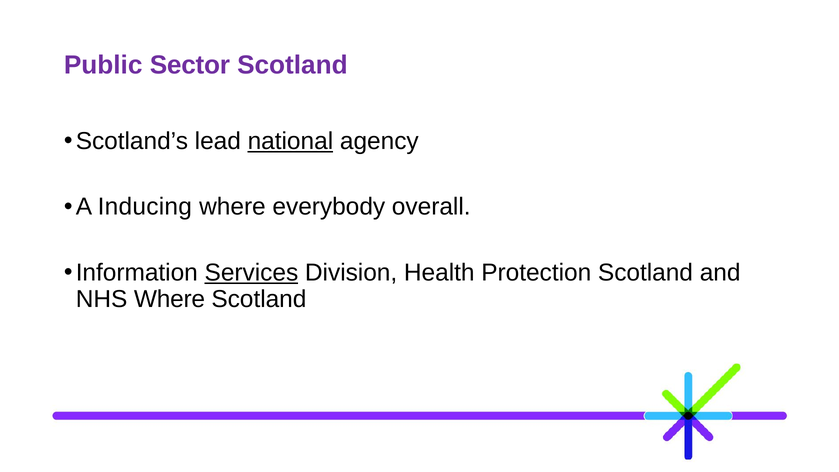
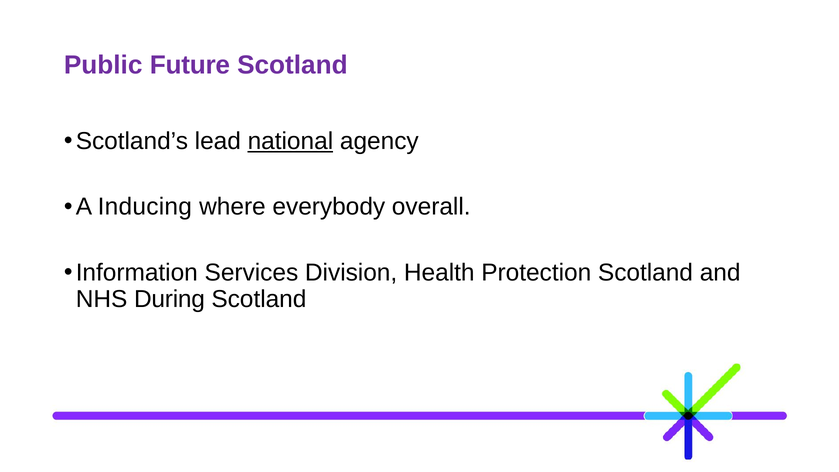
Sector: Sector -> Future (190, 65)
Services underline: present -> none (251, 273)
NHS Where: Where -> During (169, 299)
